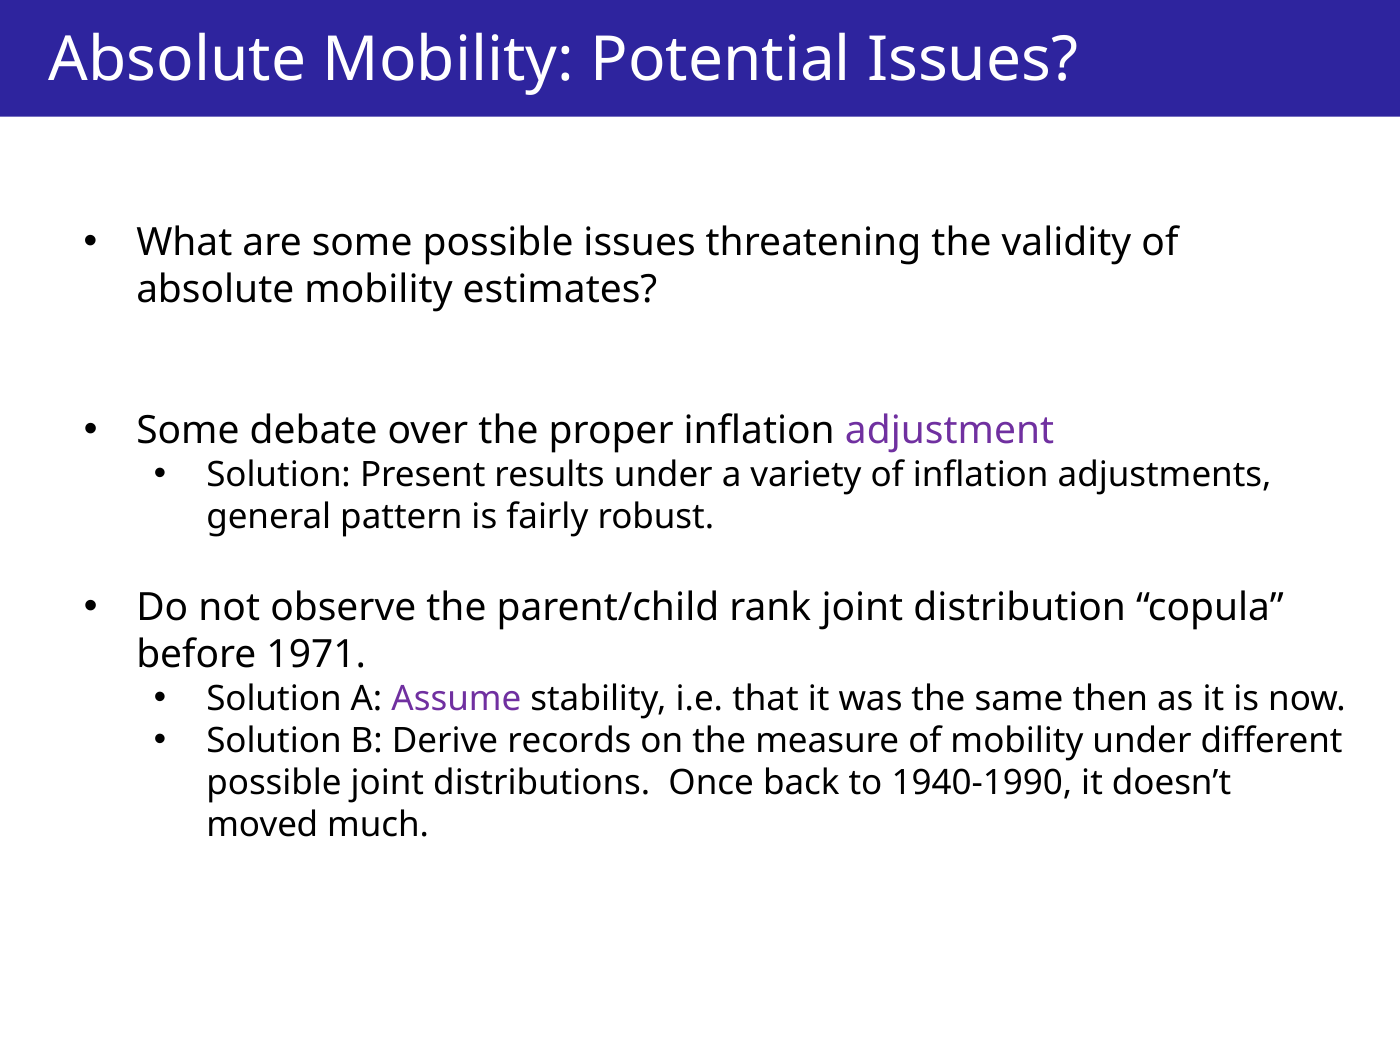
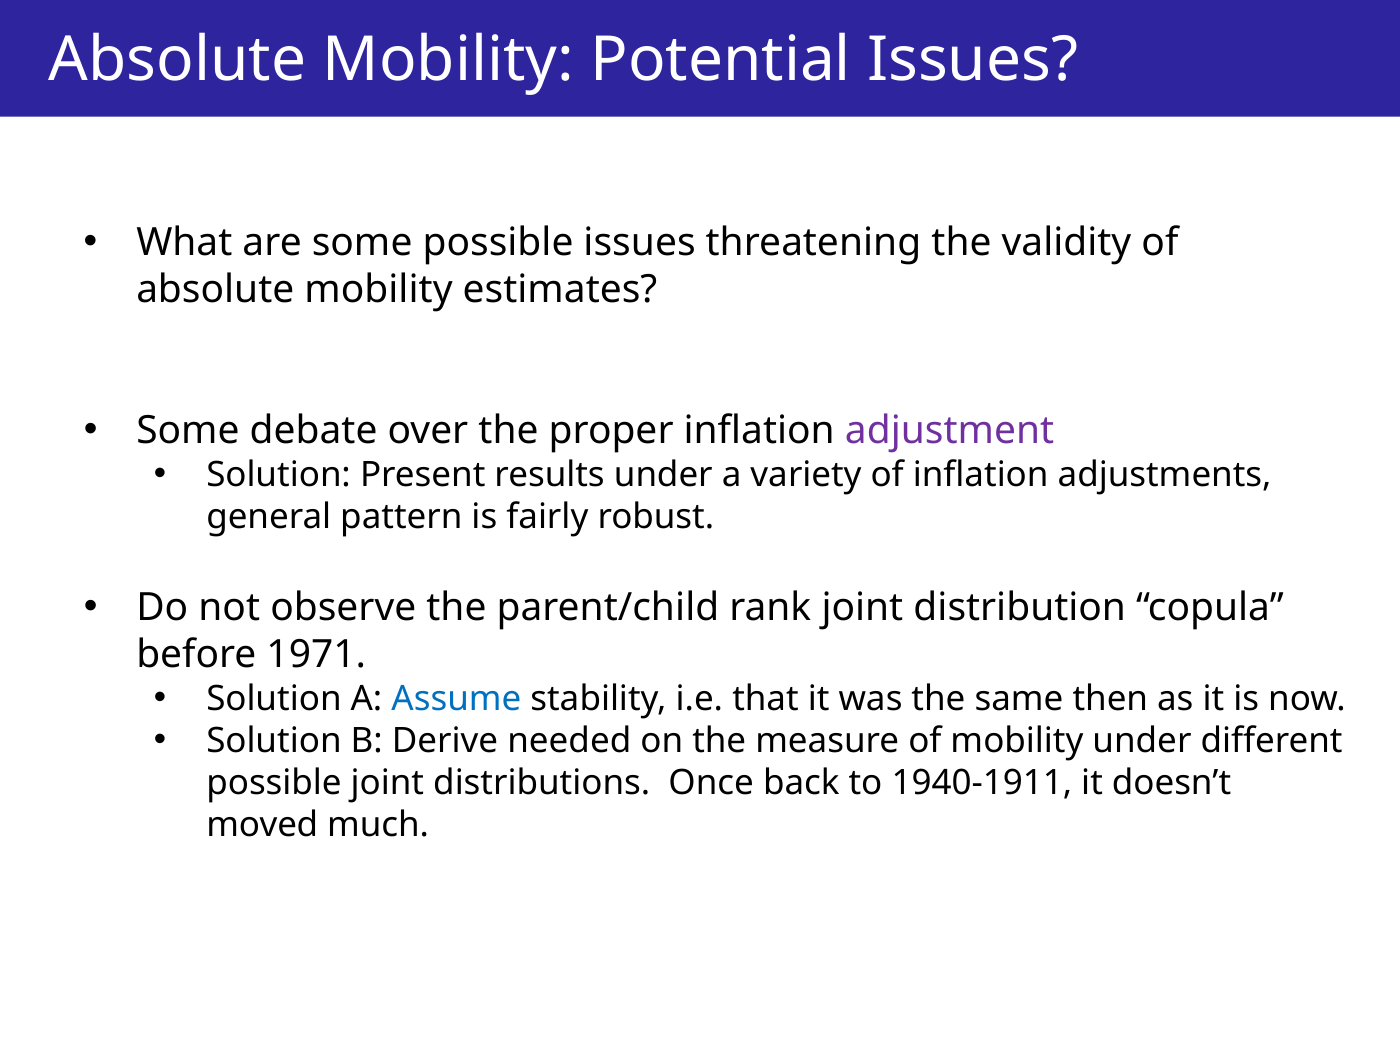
Assume colour: purple -> blue (456, 699)
records: records -> needed (569, 741)
1940-1990: 1940-1990 -> 1940-1911 (982, 783)
